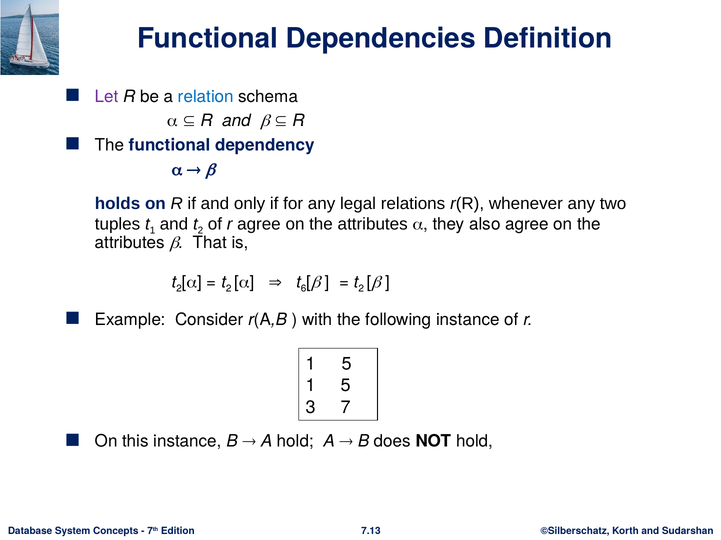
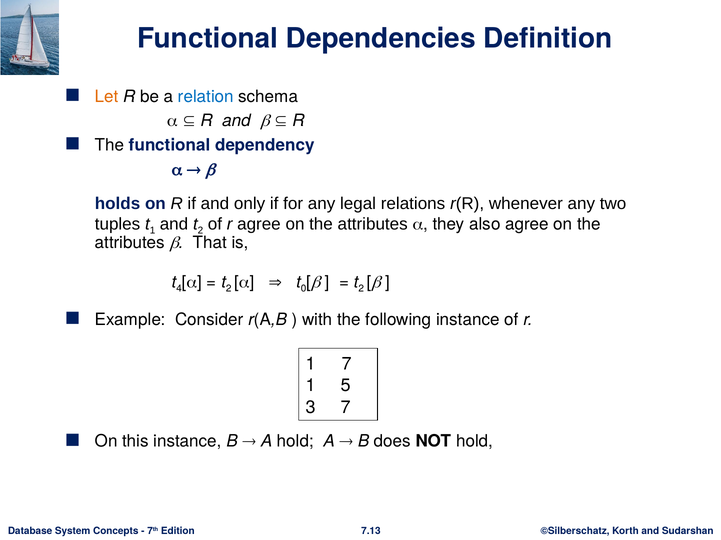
Let colour: purple -> orange (107, 97)
2: 2 -> 4 (179, 289)
6: 6 -> 0 (304, 289)
5: 5 -> 7 (347, 364)
